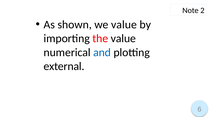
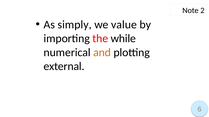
shown: shown -> simply (75, 25)
the value: value -> while (123, 39)
and colour: blue -> orange (102, 53)
